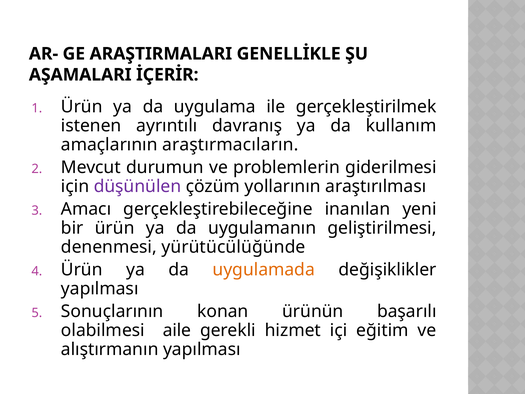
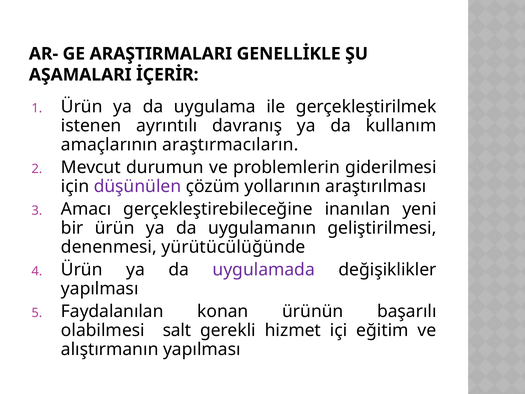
uygulamada colour: orange -> purple (264, 270)
Sonuçlarının: Sonuçlarının -> Faydalanılan (112, 311)
aile: aile -> salt (177, 330)
